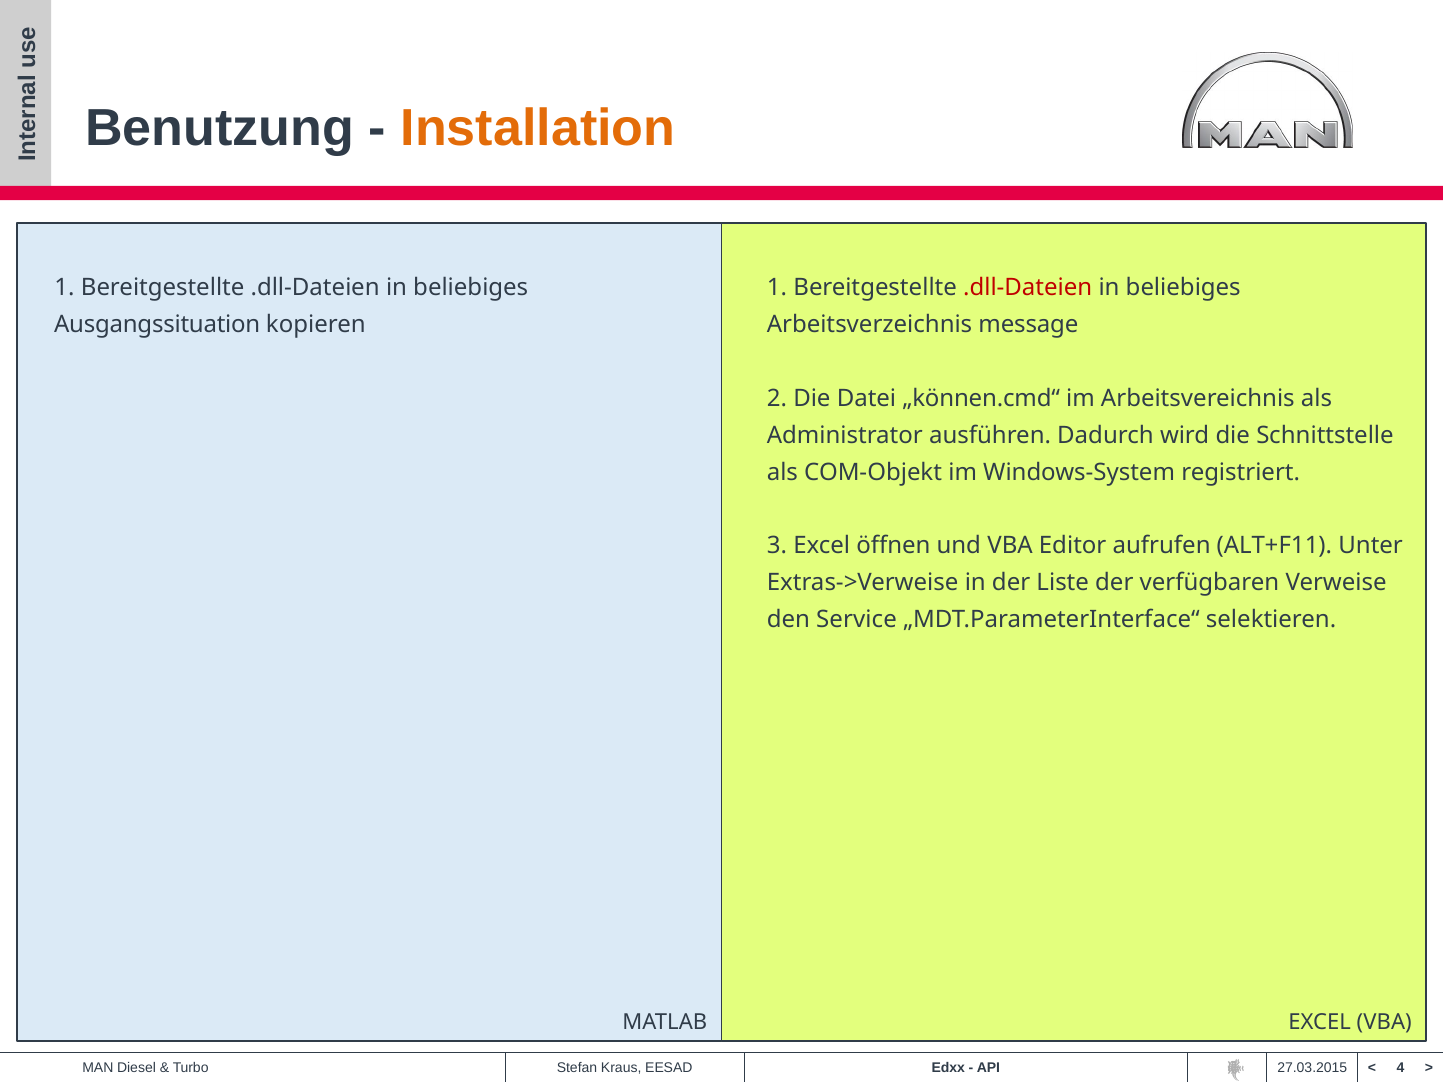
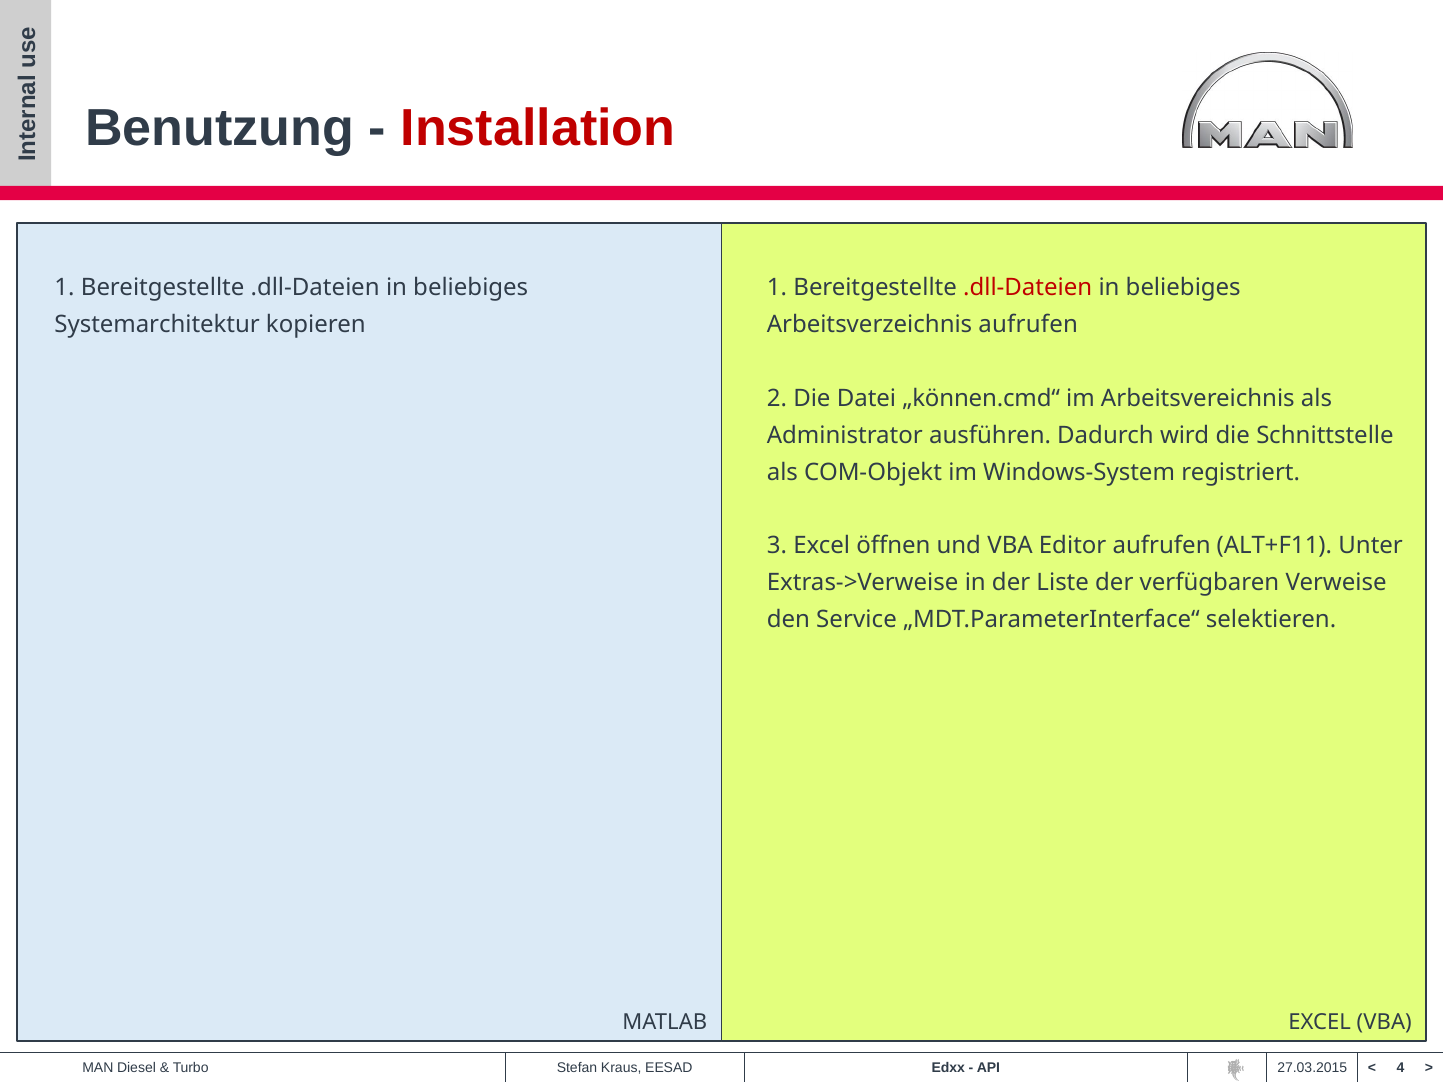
Installation colour: orange -> red (538, 128)
Ausgangssituation: Ausgangssituation -> Systemarchitektur (157, 325)
Arbeitsverzeichnis message: message -> aufrufen (1028, 325)
